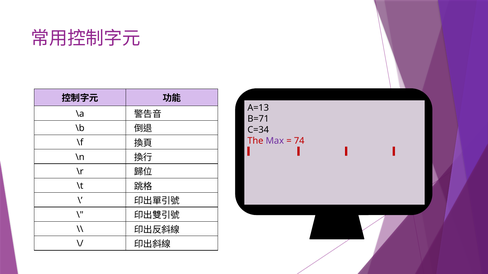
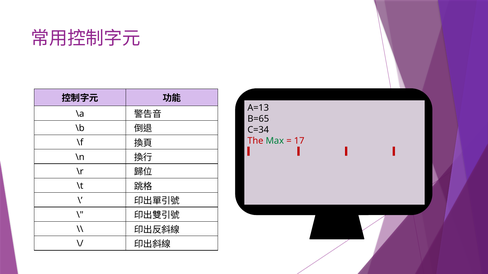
B=71: B=71 -> B=65 (258, 119)
Max colour: purple -> green (275, 141)
74: 74 -> 17 (299, 141)
